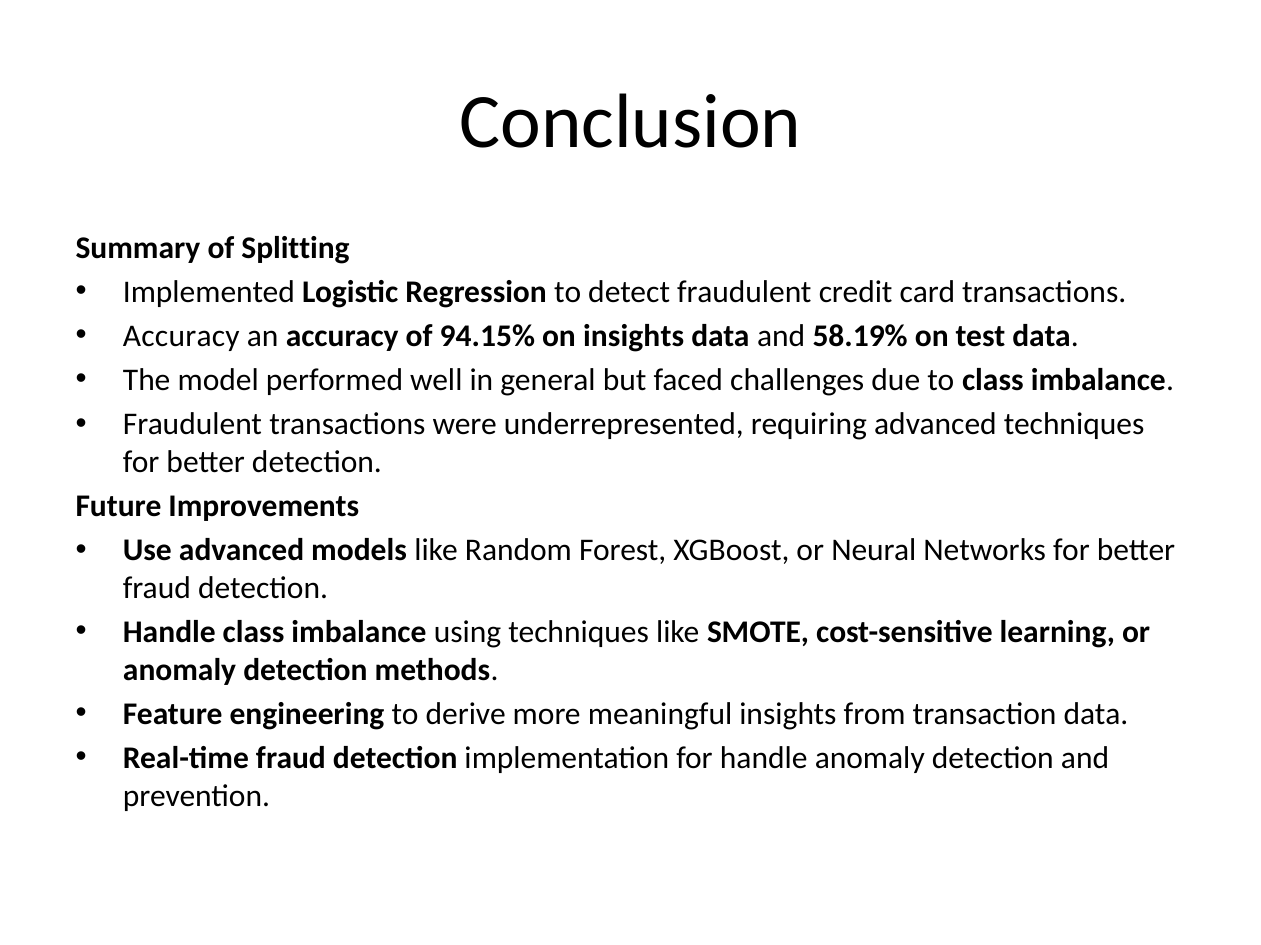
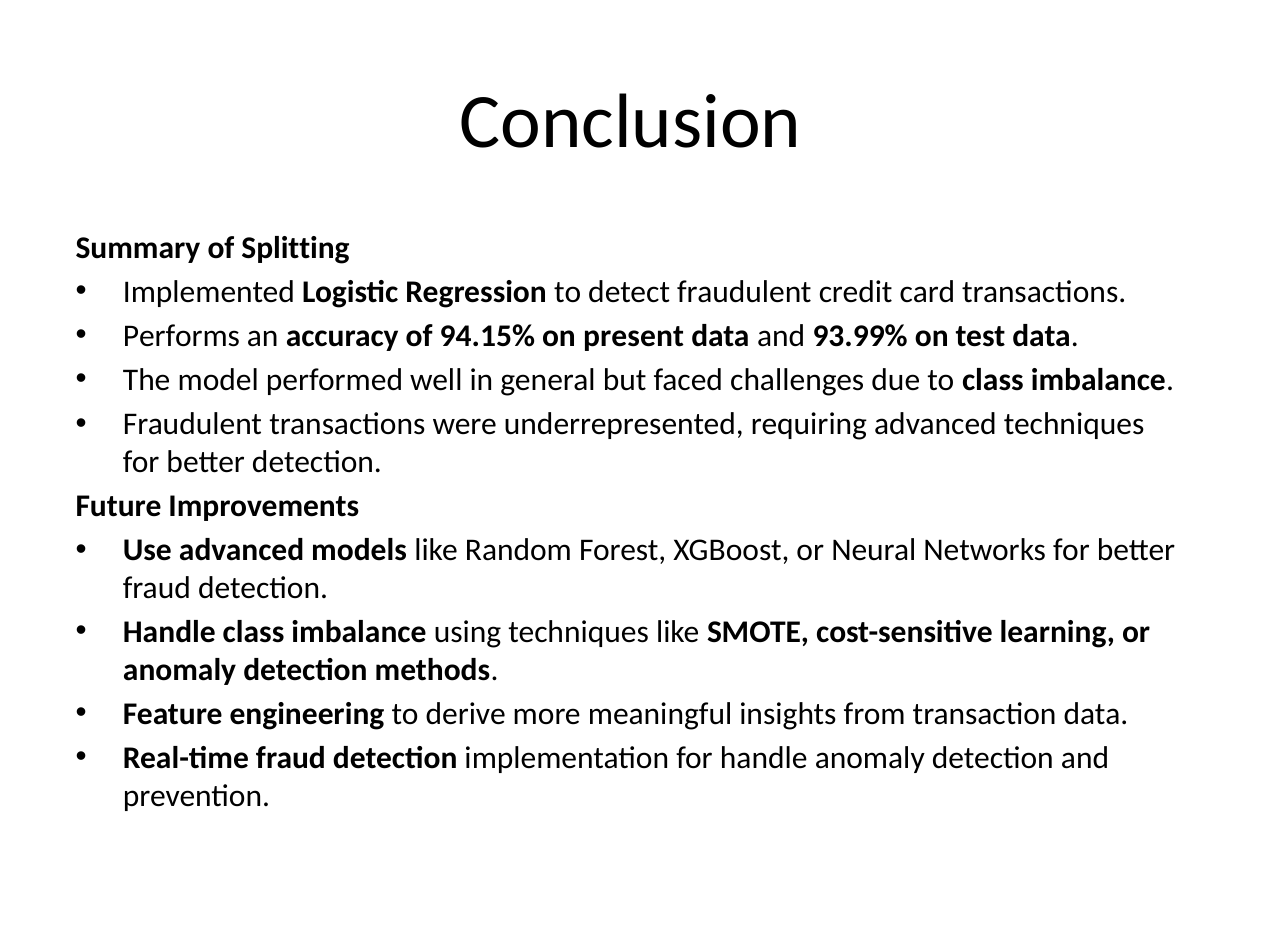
Accuracy: Accuracy -> Performs (181, 336)
on insights: insights -> present (634, 336)
58.19%: 58.19% -> 93.99% (860, 336)
